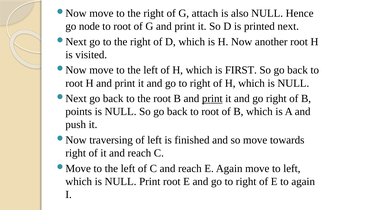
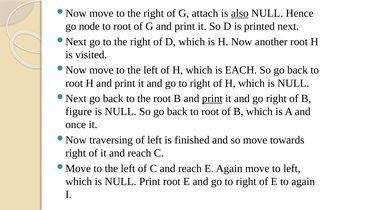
also underline: none -> present (240, 13)
FIRST: FIRST -> EACH (241, 70)
points: points -> figure (79, 112)
push: push -> once (76, 125)
